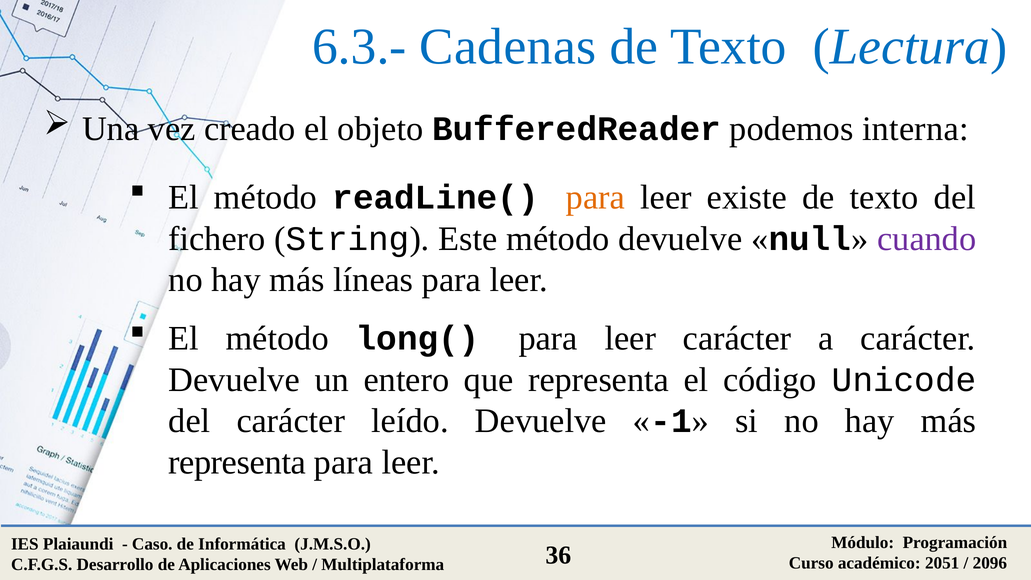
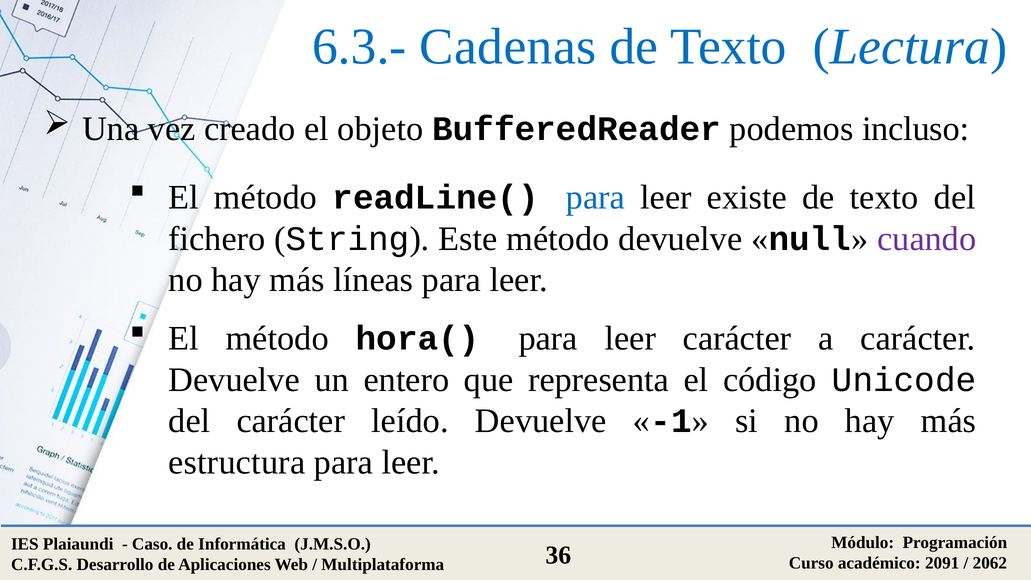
interna: interna -> incluso (916, 129)
para colour: orange -> blue (595, 198)
long(: long( -> hora( (418, 338)
representa: representa -> estructura (237, 462)
2051: 2051 -> 2091 (942, 563)
2096: 2096 -> 2062 (990, 563)
